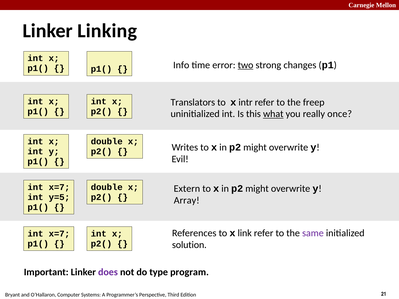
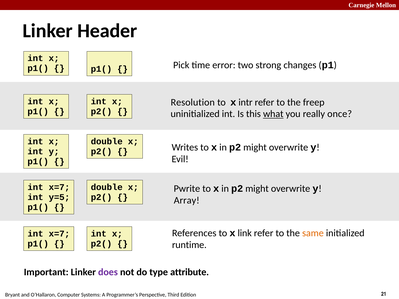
Linking: Linking -> Header (107, 31)
Info: Info -> Pick (181, 65)
two underline: present -> none (246, 65)
Translators: Translators -> Resolution (193, 102)
Extern: Extern -> Pwrite (187, 189)
same colour: purple -> orange (313, 233)
solution: solution -> runtime (189, 245)
program: program -> attribute (190, 272)
